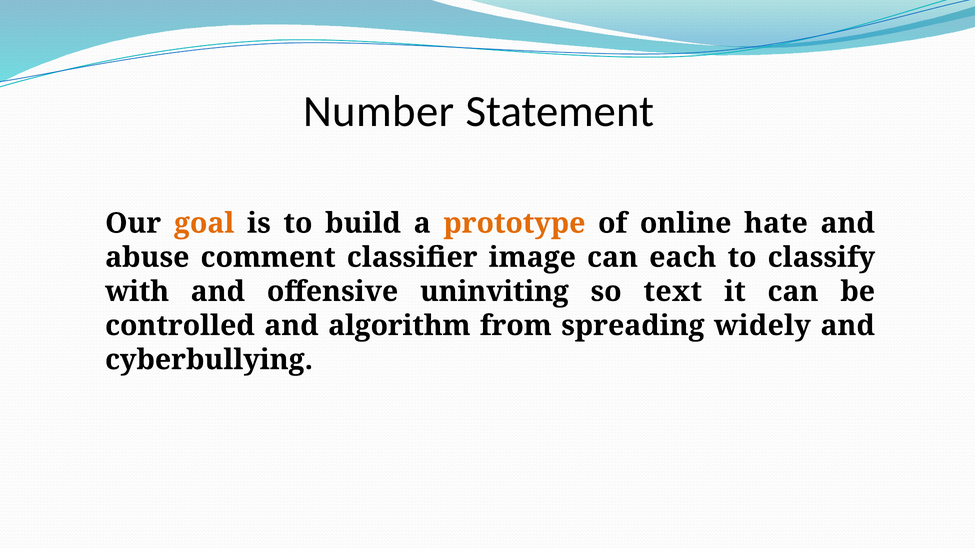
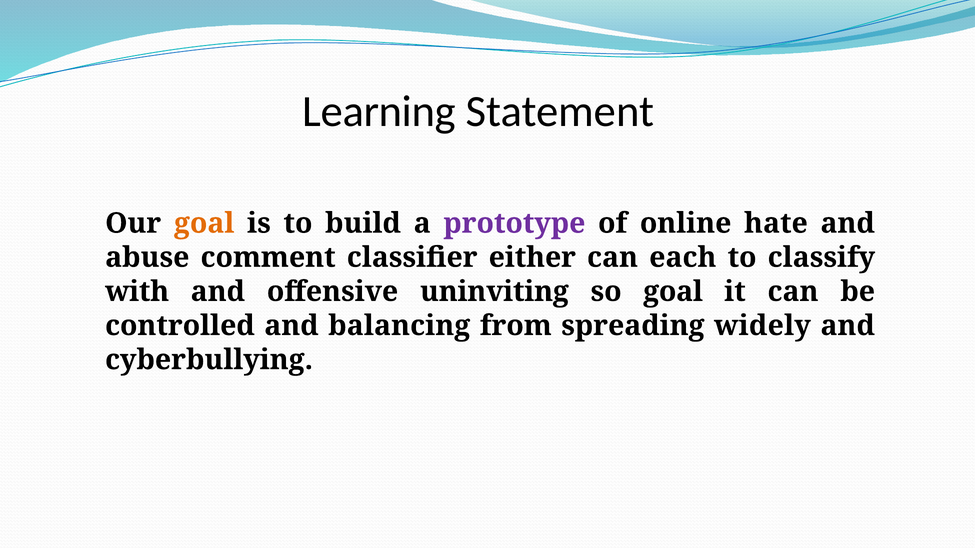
Number: Number -> Learning (379, 111)
prototype colour: orange -> purple (514, 223)
image: image -> either (532, 258)
so text: text -> goal (673, 292)
algorithm: algorithm -> balancing (399, 326)
